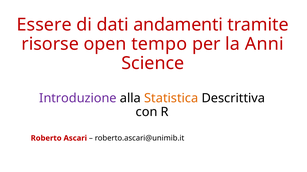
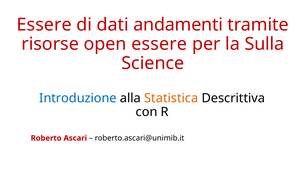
open tempo: tempo -> essere (159, 44)
Anni: Anni -> Sulla (264, 44)
Introduzione colour: purple -> blue (78, 99)
